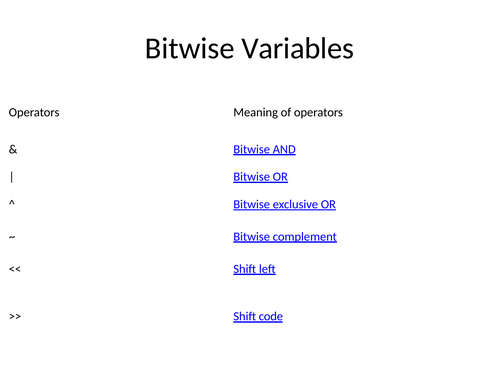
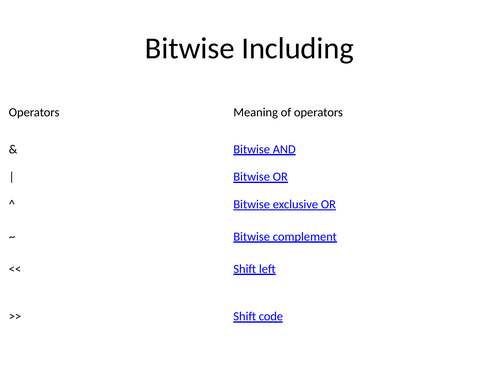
Variables: Variables -> Including (298, 48)
